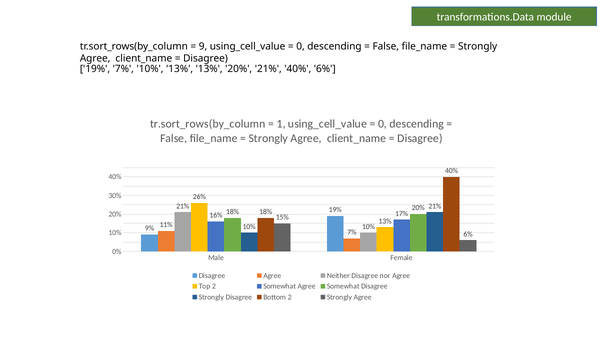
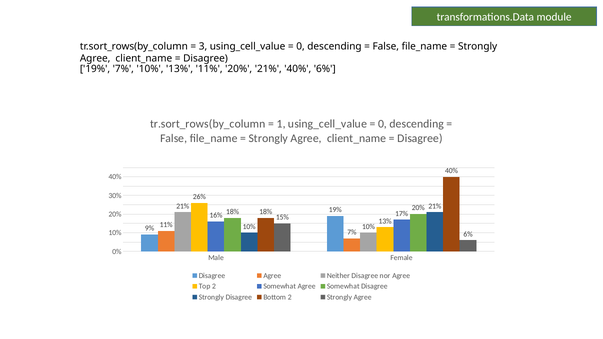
9: 9 -> 3 (203, 46)
13% 13%: 13% -> 11% (209, 69)
